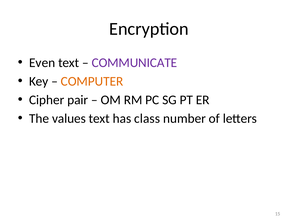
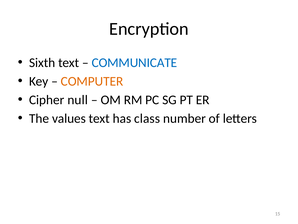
Even: Even -> Sixth (42, 63)
COMMUNICATE colour: purple -> blue (134, 63)
pair: pair -> null (78, 100)
